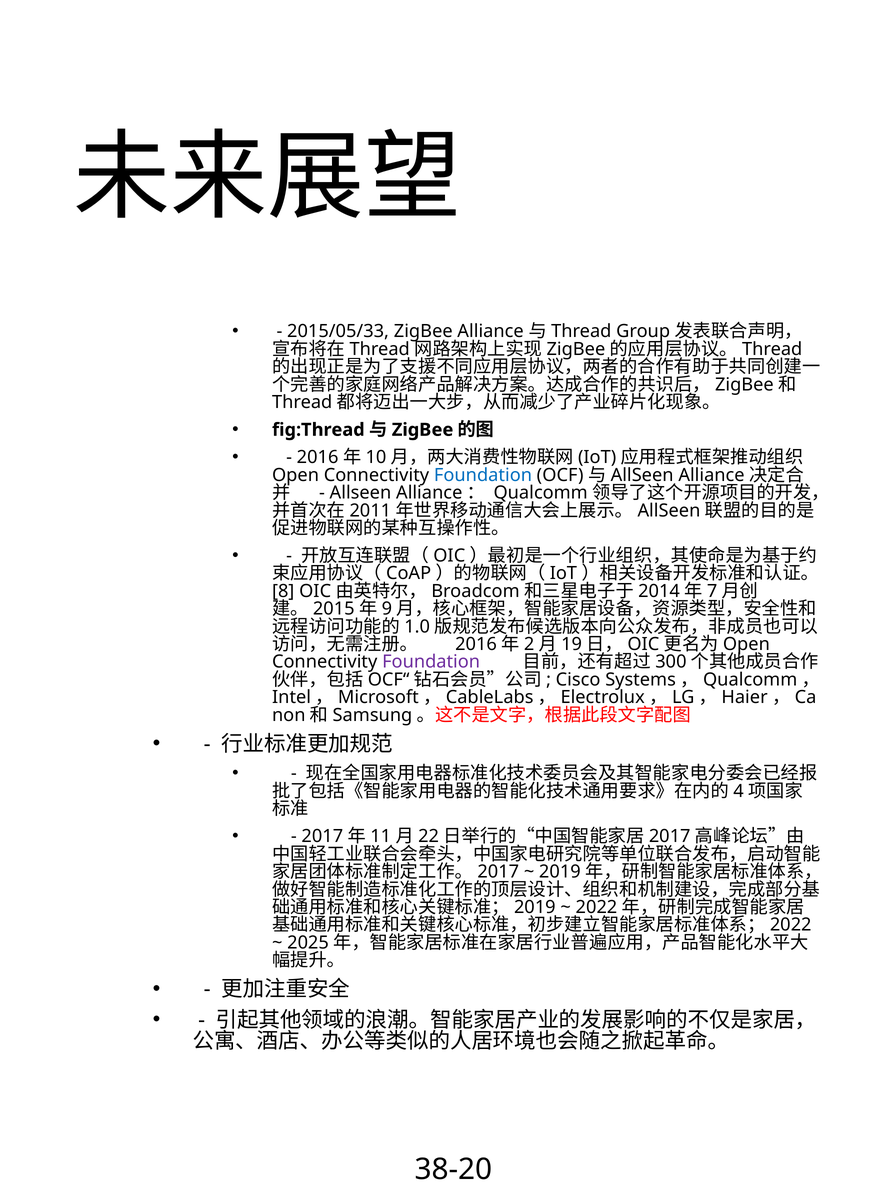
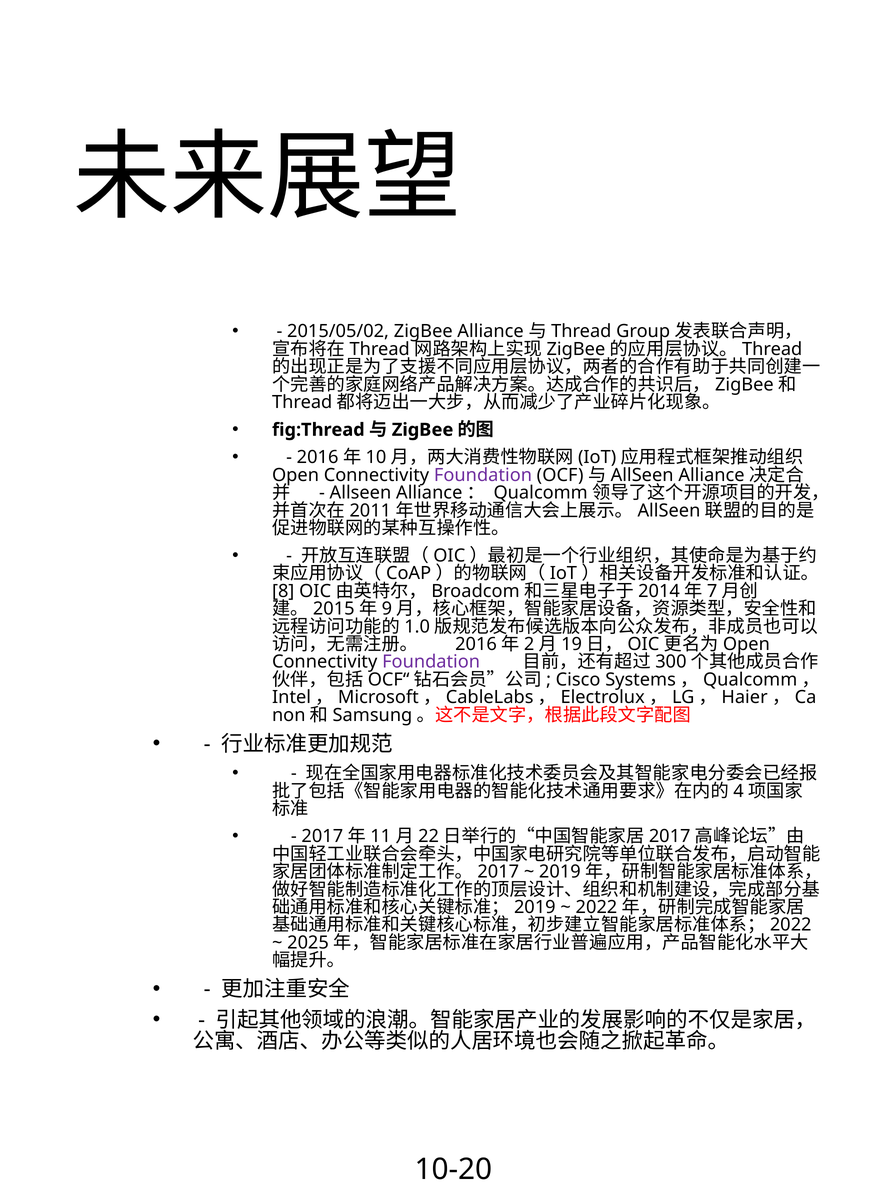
2015/05/33: 2015/05/33 -> 2015/05/02 (338, 331)
Foundation colour: blue -> purple (483, 475)
38-20: 38-20 -> 10-20 (454, 1170)
